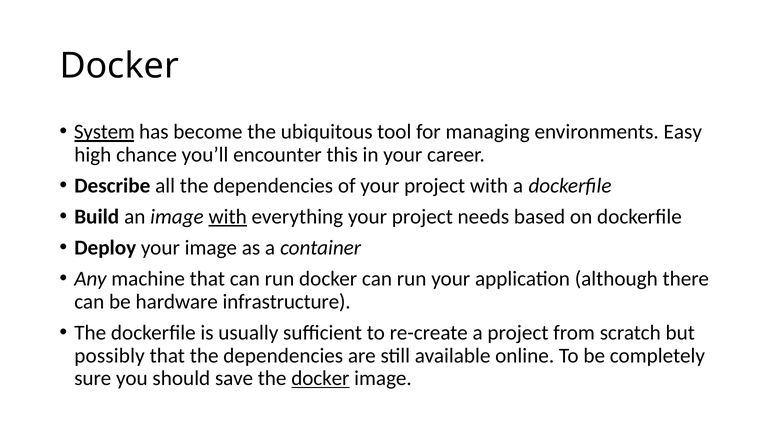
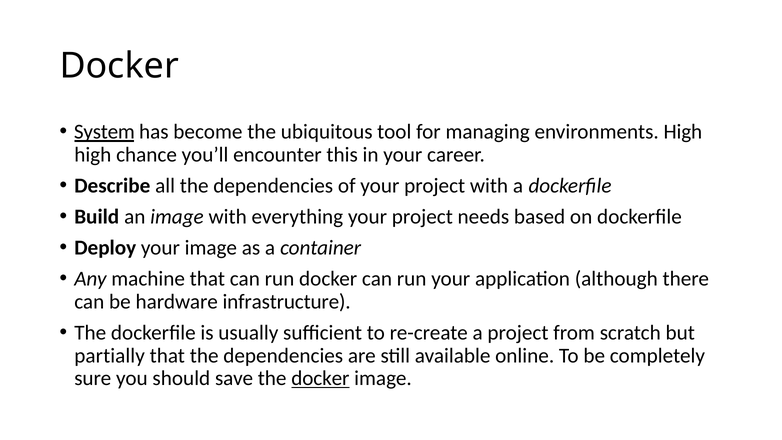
environments Easy: Easy -> High (683, 132)
with underline: present -> none (228, 217)
possibly: possibly -> partially (110, 355)
